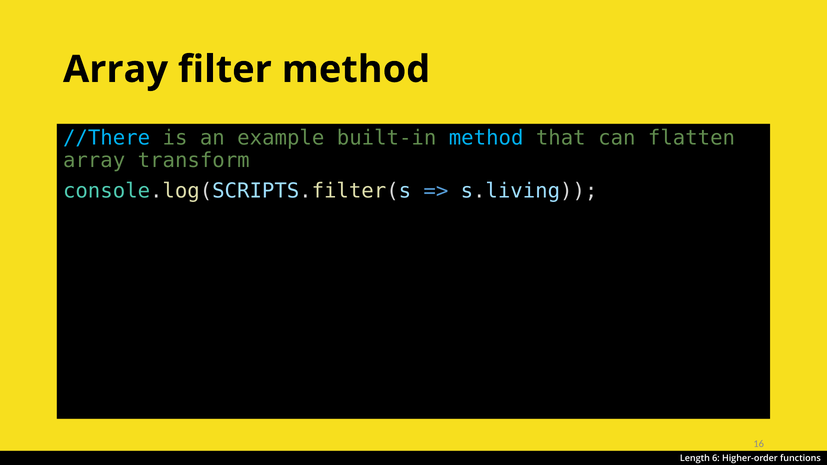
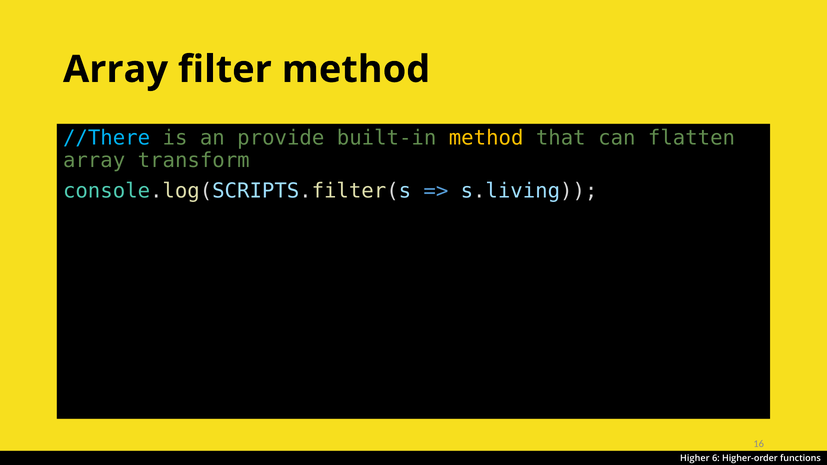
example: example -> provide (281, 138)
method colour: light blue -> yellow (486, 138)
Length: Length -> Higher (695, 459)
